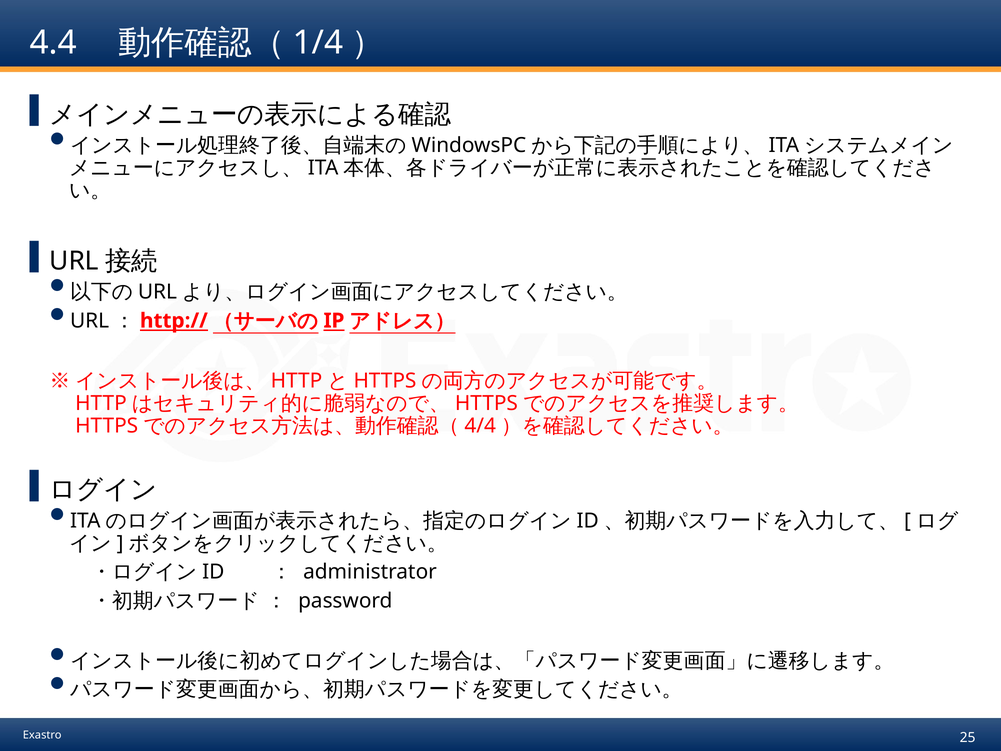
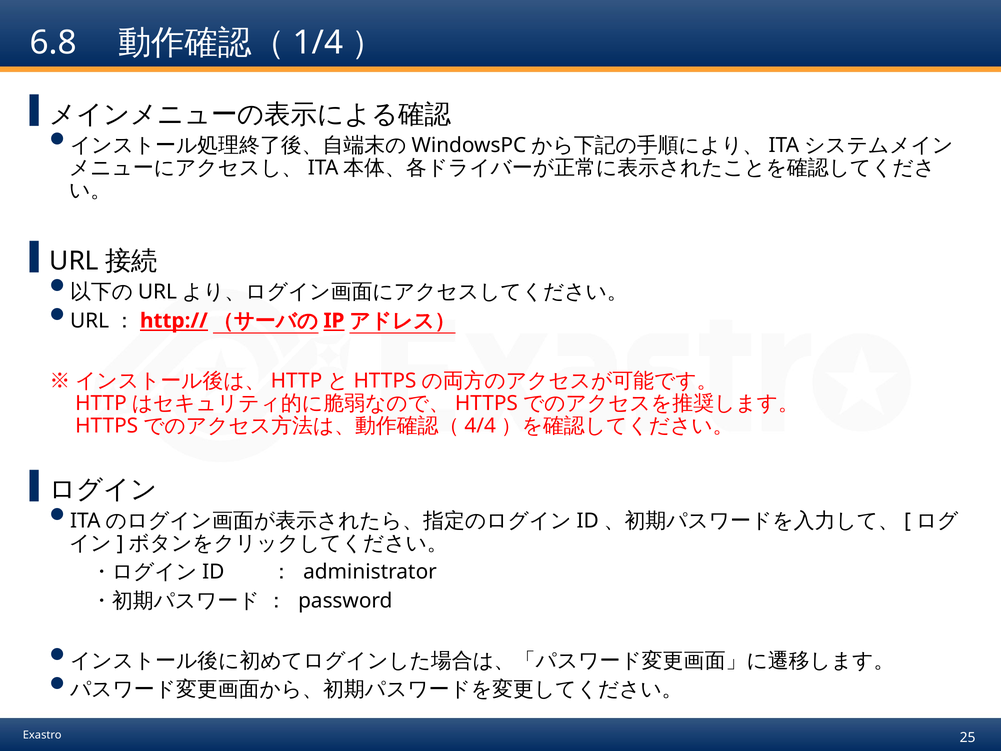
4.4: 4.4 -> 6.8 (53, 43)
